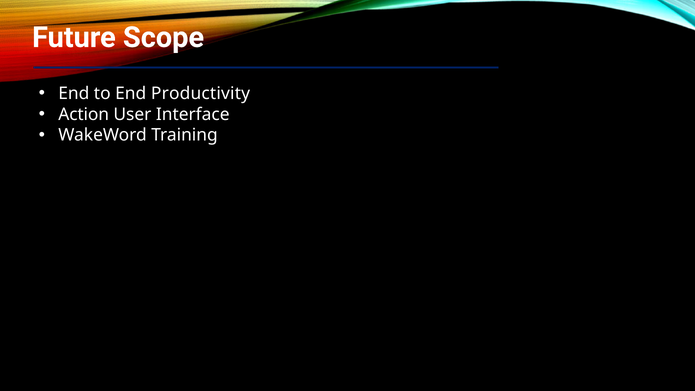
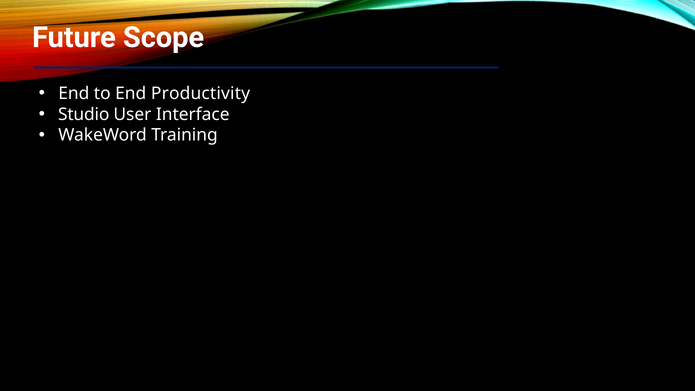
Action: Action -> Studio (84, 114)
